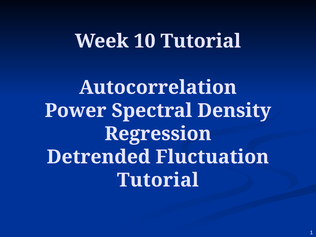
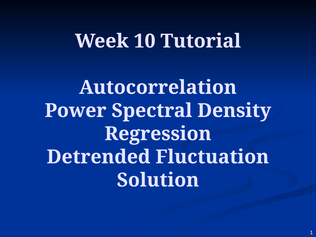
Tutorial: Tutorial -> Solution (158, 180)
